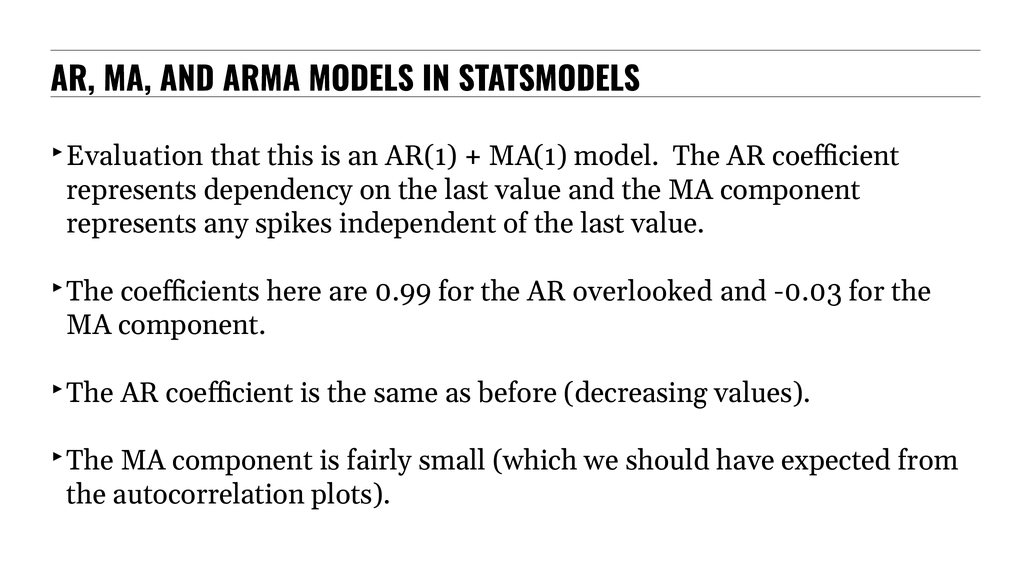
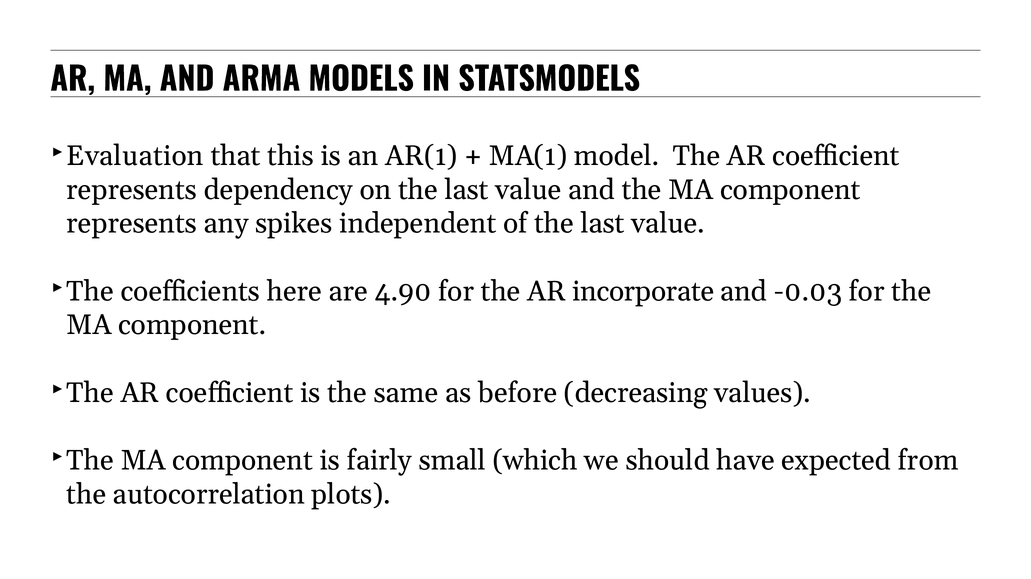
0.99: 0.99 -> 4.90 (403, 291)
overlooked: overlooked -> incorporate (643, 291)
